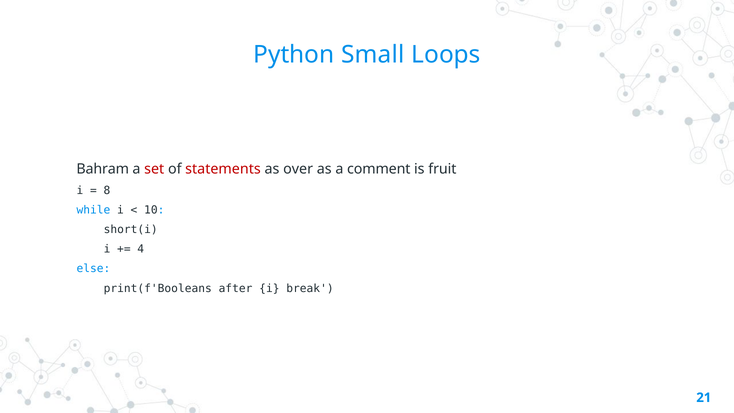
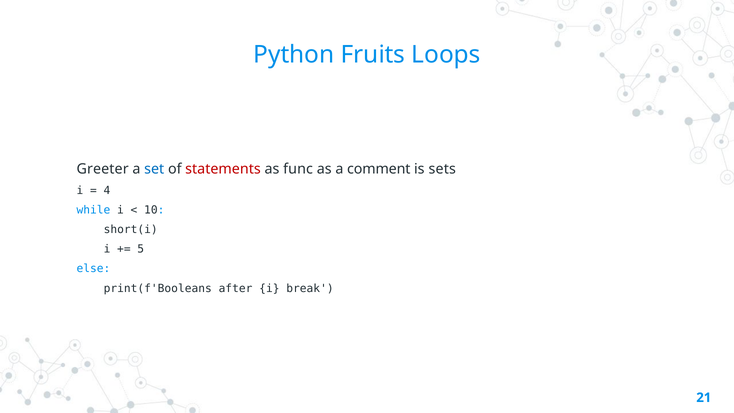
Small: Small -> Fruits (373, 55)
Bahram: Bahram -> Greeter (103, 169)
set colour: red -> blue (154, 169)
over: over -> func (298, 169)
fruit: fruit -> sets (442, 169)
8: 8 -> 4 (107, 190)
4: 4 -> 5 (141, 249)
